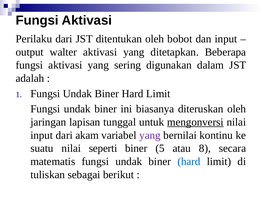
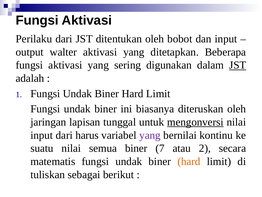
JST underline: none -> present (238, 65)
akam: akam -> harus (87, 135)
seperti: seperti -> semua (103, 148)
5: 5 -> 7 (160, 148)
8: 8 -> 2 (205, 148)
hard colour: blue -> orange (189, 161)
